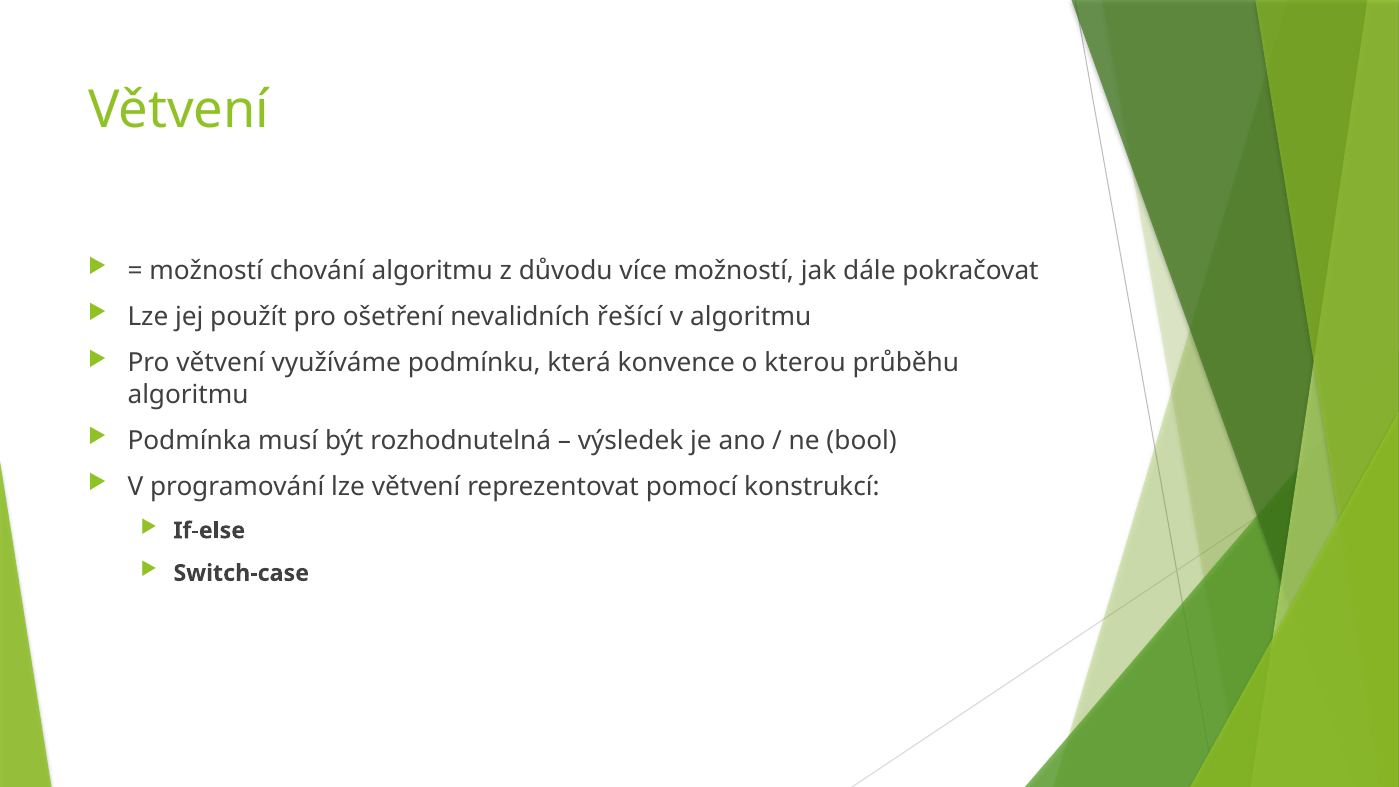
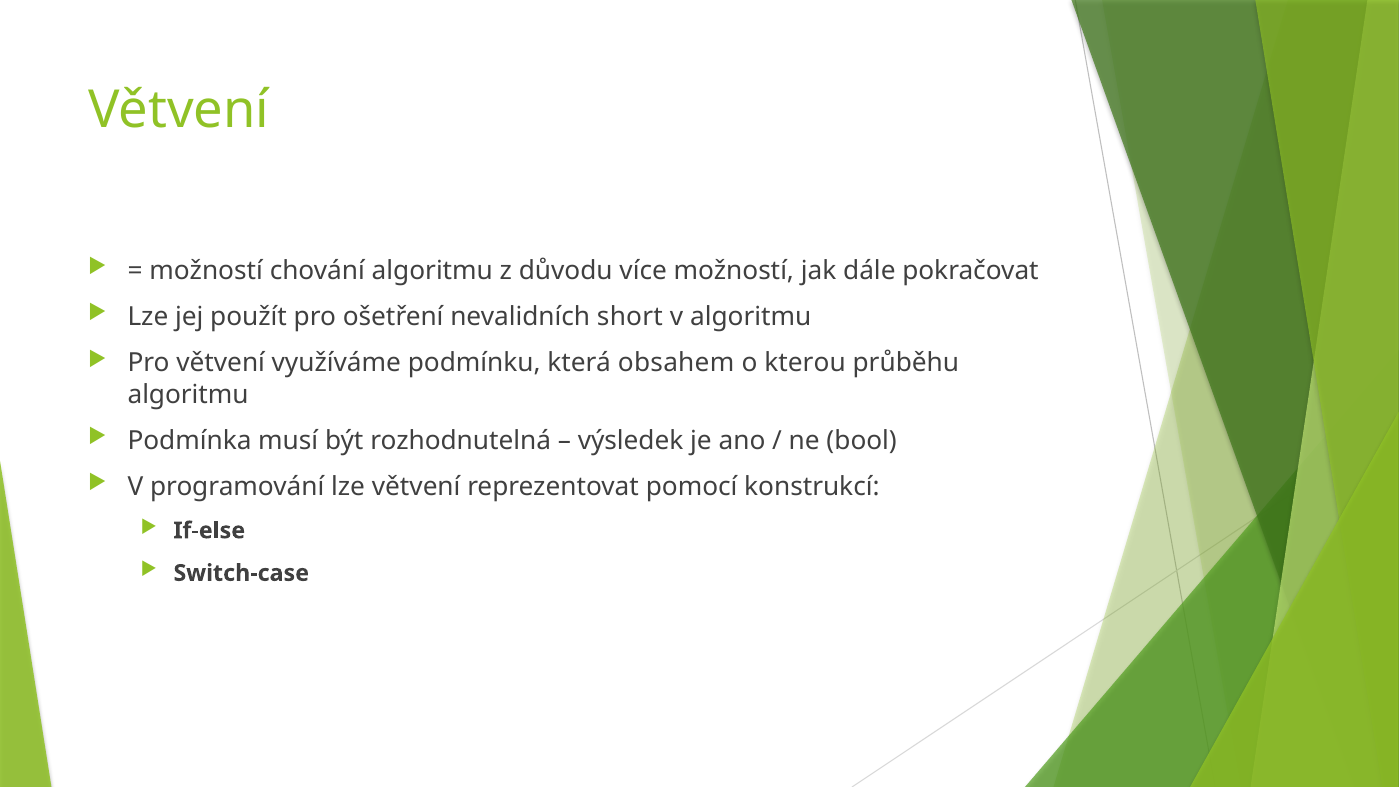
řešící: řešící -> short (630, 317)
konvence: konvence -> obsahem (676, 363)
